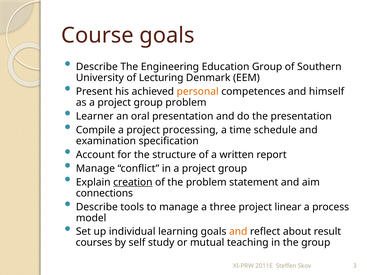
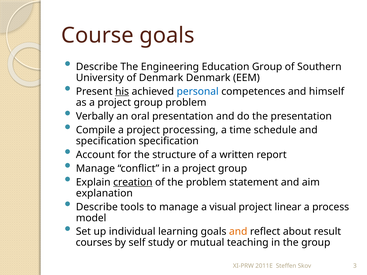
of Lecturing: Lecturing -> Denmark (161, 78)
his underline: none -> present (122, 92)
personal colour: orange -> blue (198, 92)
Learner: Learner -> Verbally (95, 116)
examination: examination -> specification (106, 141)
connections: connections -> explanation (104, 193)
three: three -> visual (223, 207)
